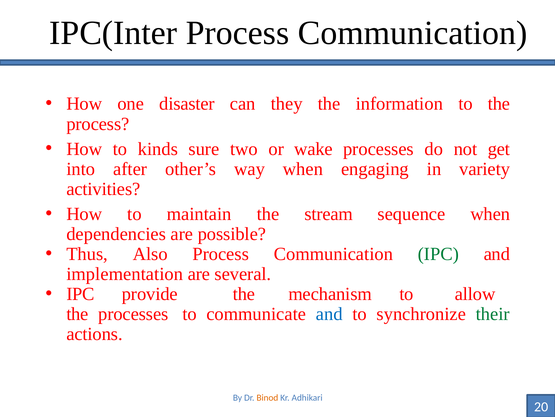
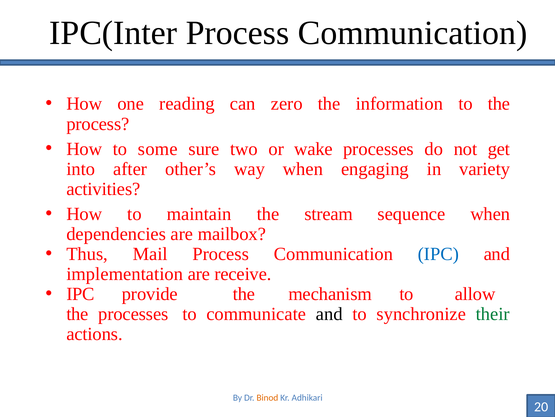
disaster: disaster -> reading (187, 104)
they: they -> zero (287, 104)
kinds: kinds -> some (158, 149)
possible: possible -> mailbox (232, 234)
Also: Also -> Mail (150, 254)
IPC colour: green -> blue (438, 254)
several: several -> receive (243, 274)
and colour: blue -> black (329, 313)
